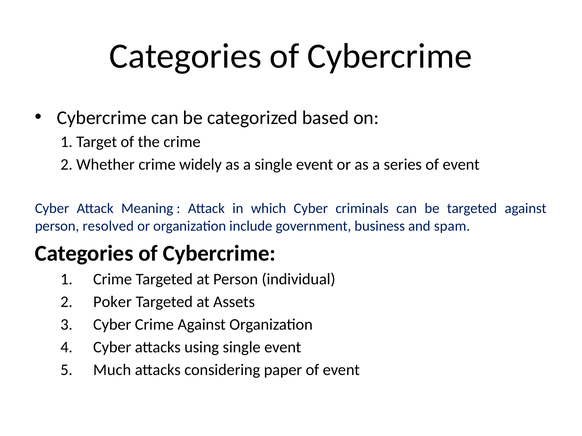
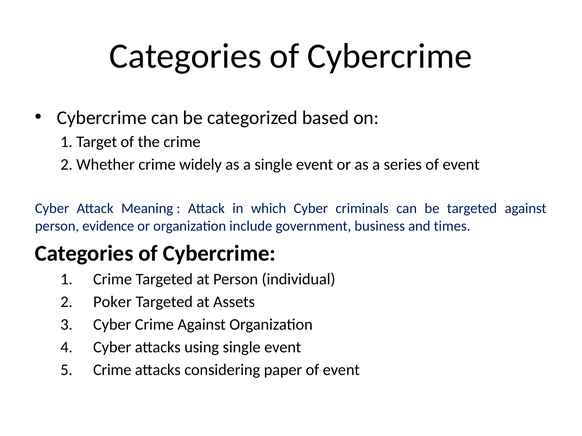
resolved: resolved -> evidence (108, 226)
spam: spam -> times (452, 226)
Much: Much -> Crime (112, 370)
